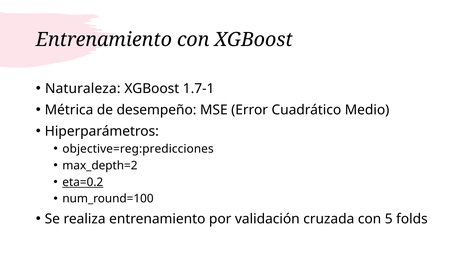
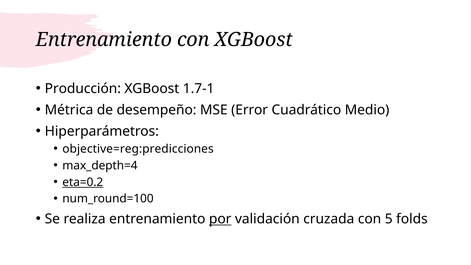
Naturaleza: Naturaleza -> Producción (83, 89)
max_depth=2: max_depth=2 -> max_depth=4 (100, 166)
por underline: none -> present (220, 219)
